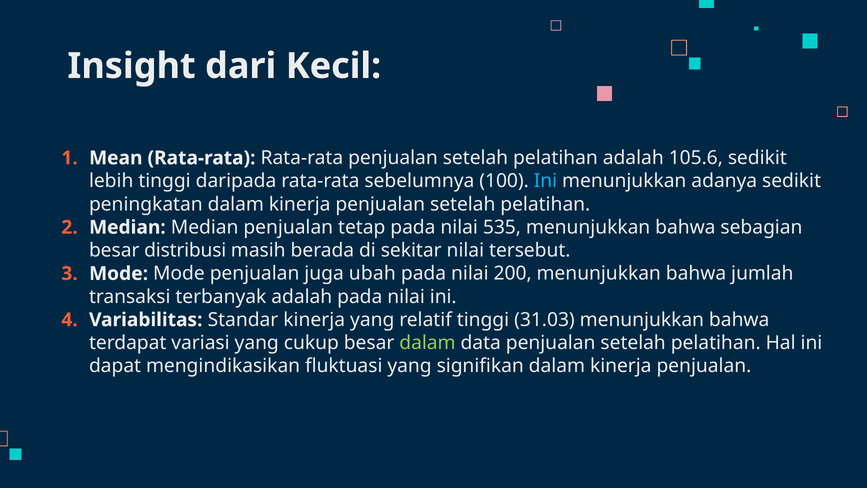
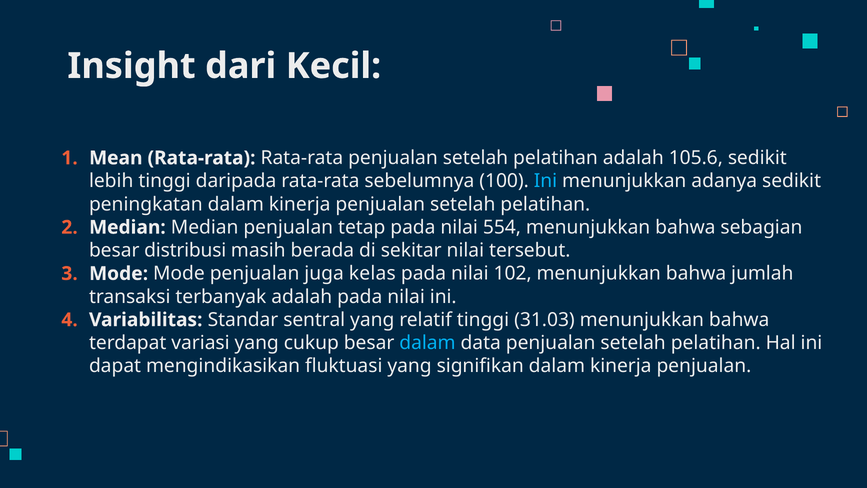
535: 535 -> 554 (502, 227)
ubah: ubah -> kelas (372, 273)
200: 200 -> 102 (513, 273)
Standar kinerja: kinerja -> sentral (314, 320)
dalam colour: light green -> light blue (427, 343)
